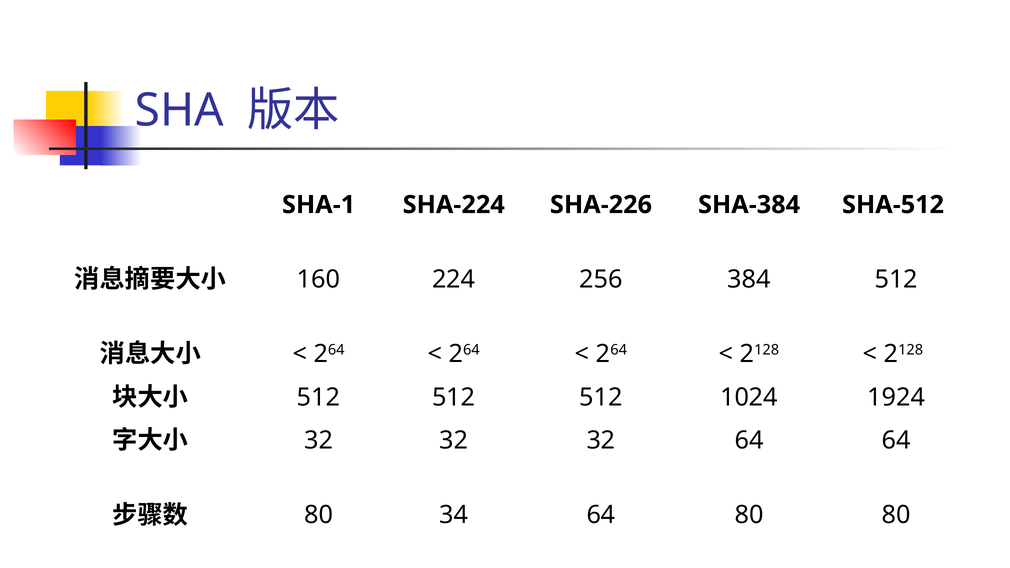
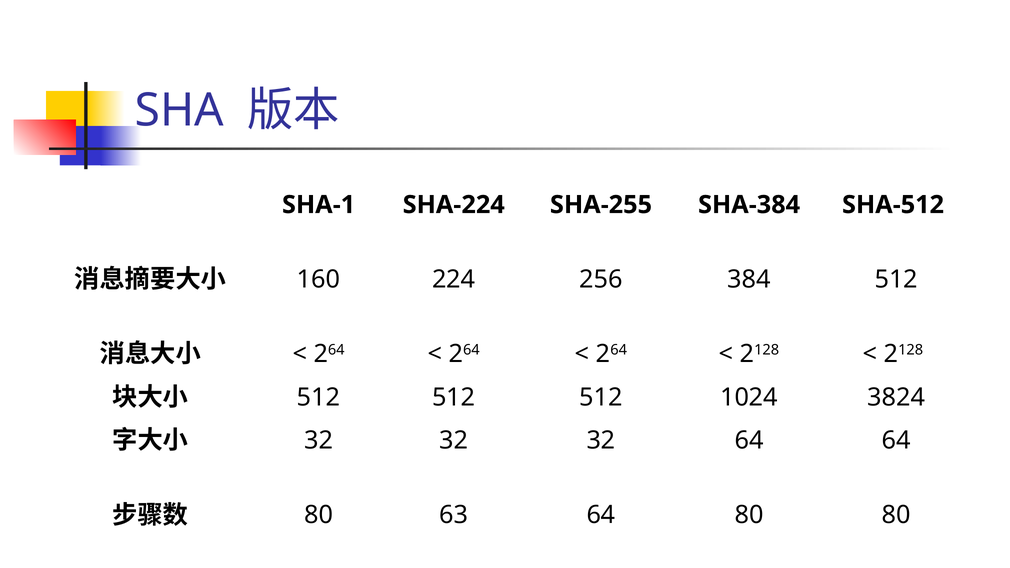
SHA-226: SHA-226 -> SHA-255 (601, 205)
1924: 1924 -> 3824 (896, 397)
34: 34 -> 63 (454, 515)
